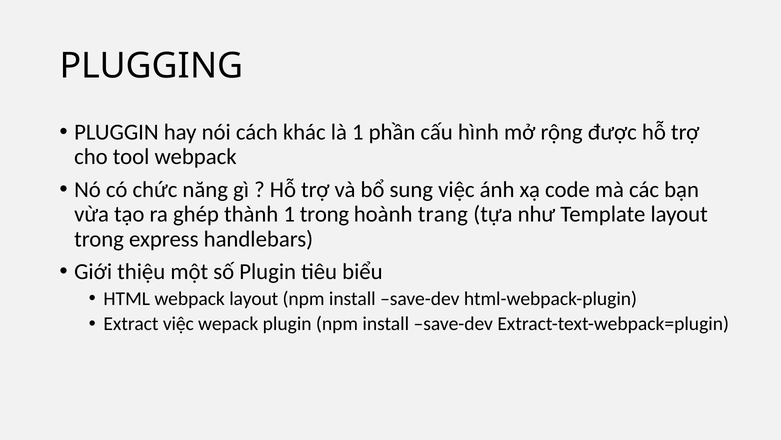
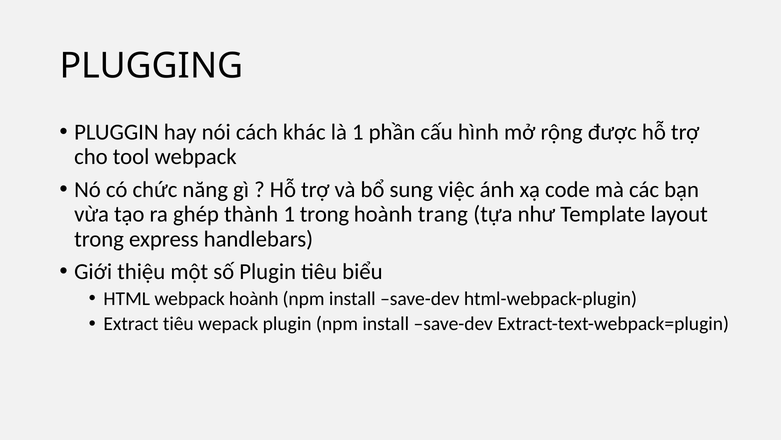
webpack layout: layout -> hoành (254, 298)
Extract việc: việc -> tiêu (178, 323)
